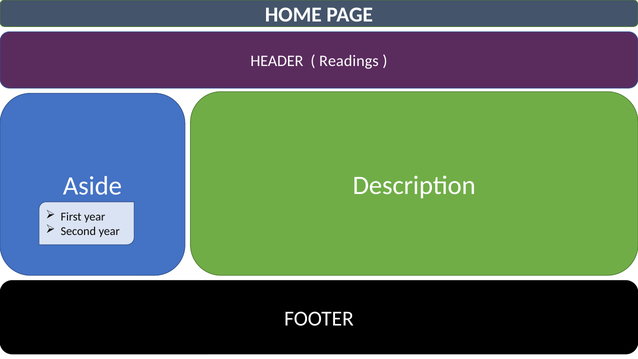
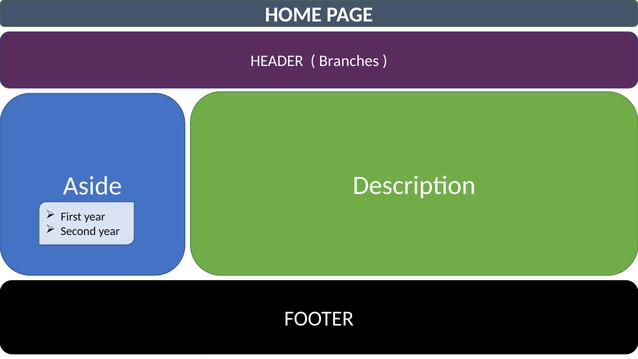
Readings: Readings -> Branches (349, 61)
